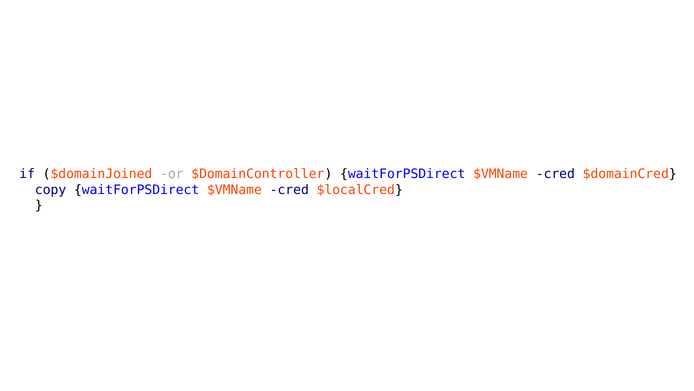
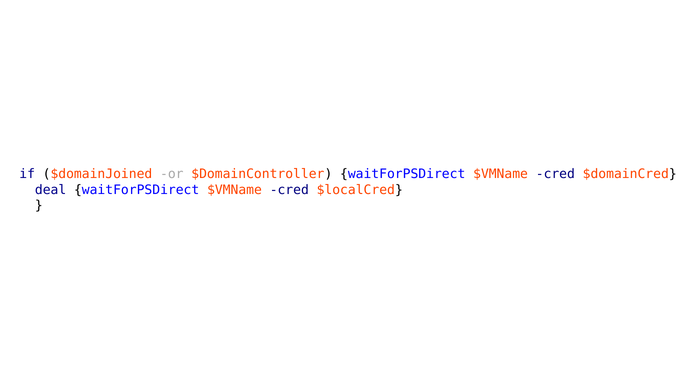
copy: copy -> deal (51, 189)
